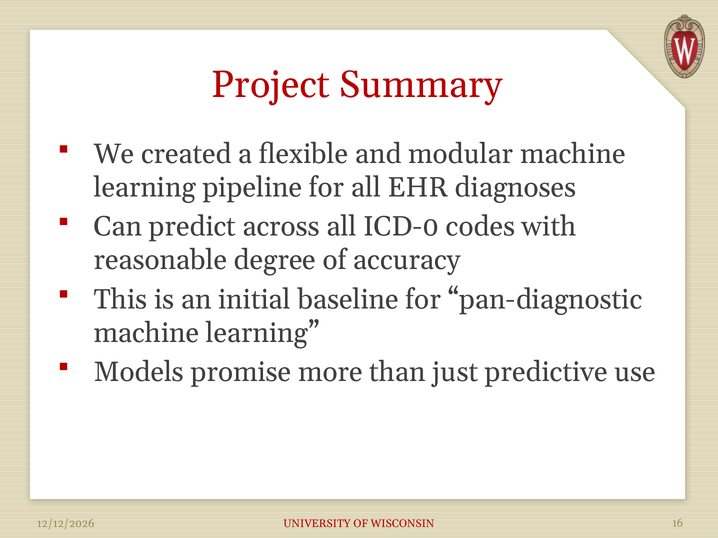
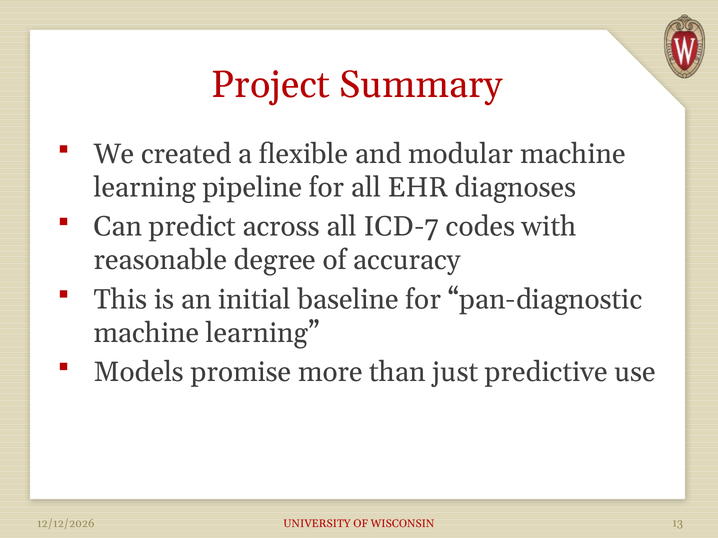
ICD-0: ICD-0 -> ICD-7 (401, 227)
16: 16 -> 13 (678, 524)
